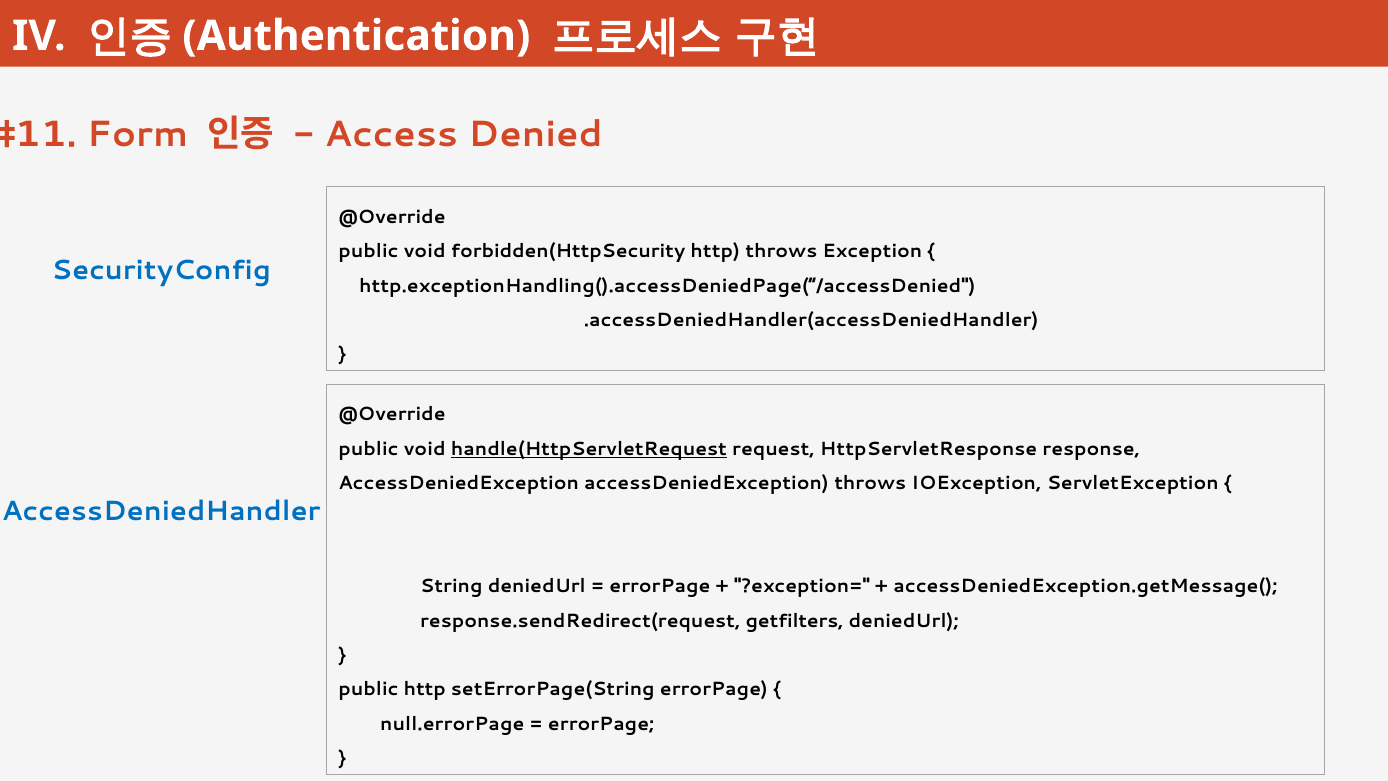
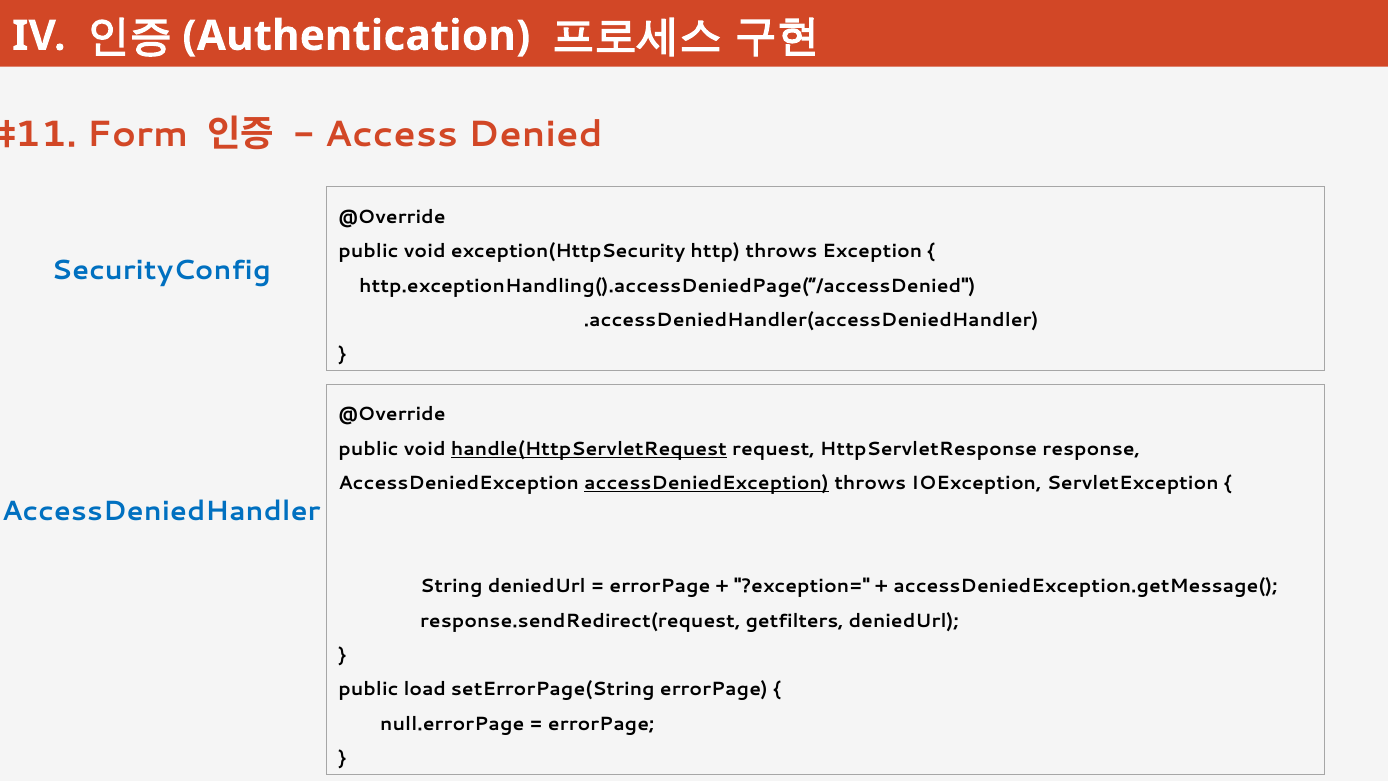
forbidden(HttpSecurity: forbidden(HttpSecurity -> exception(HttpSecurity (568, 251)
accessDeniedException underline: none -> present (707, 483)
public http: http -> load (425, 689)
